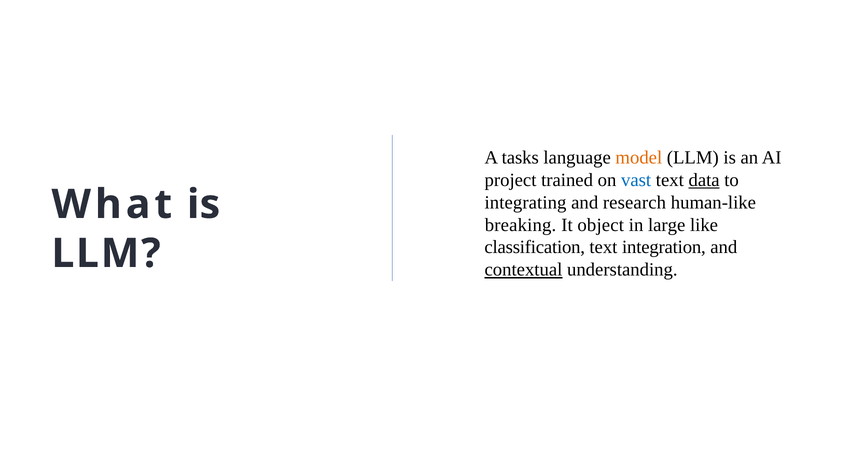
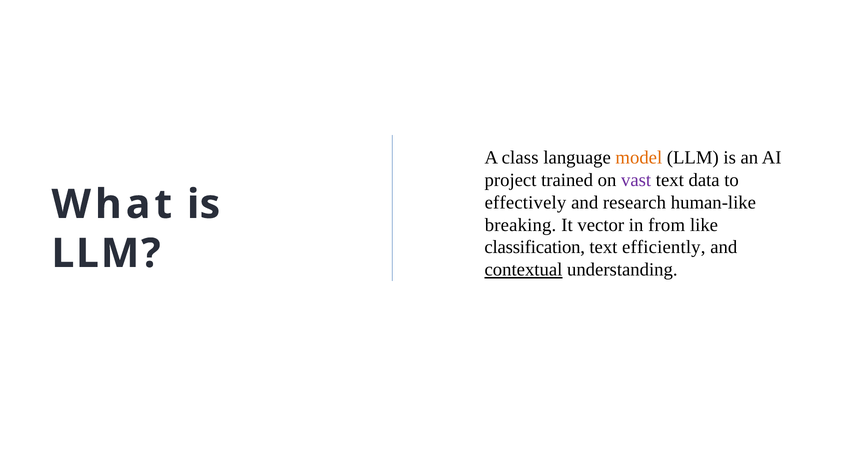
tasks: tasks -> class (520, 158)
vast colour: blue -> purple (636, 180)
data underline: present -> none (704, 180)
integrating: integrating -> effectively (525, 202)
object: object -> vector (601, 225)
large: large -> from (667, 225)
integration: integration -> efficiently (664, 247)
